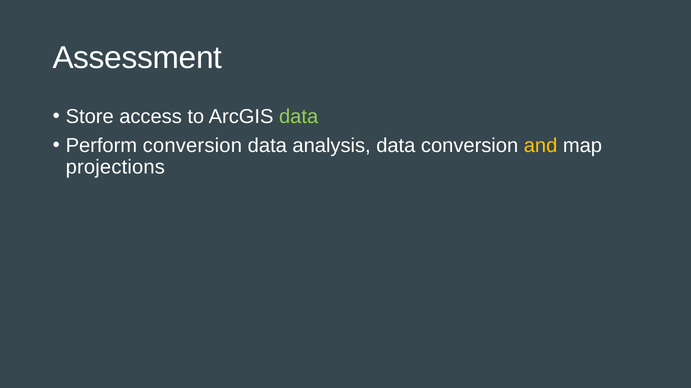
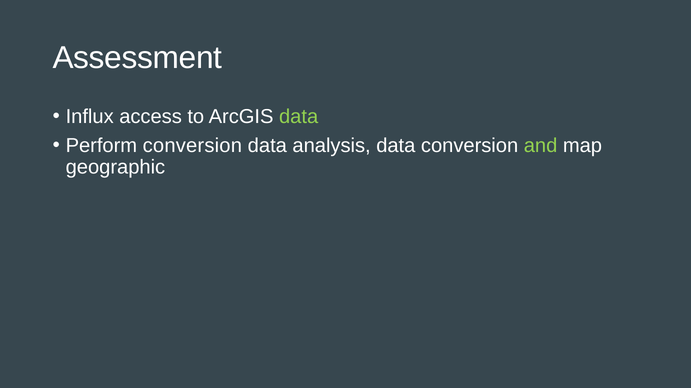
Store: Store -> Influx (90, 117)
and colour: yellow -> light green (541, 146)
projections: projections -> geographic (115, 168)
